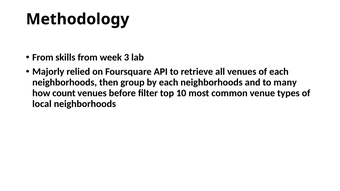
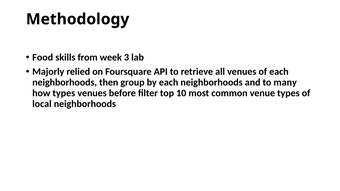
From: From -> Food (43, 57)
how count: count -> types (64, 93)
